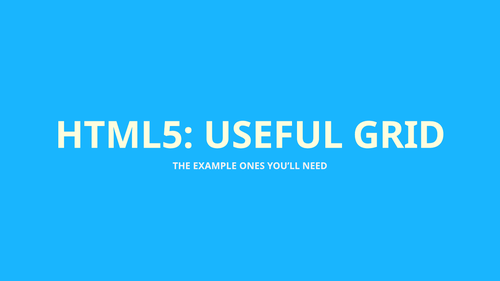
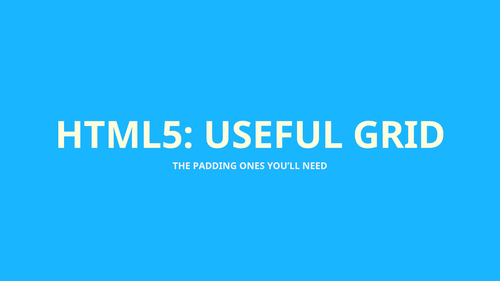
EXAMPLE: EXAMPLE -> PADDING (215, 166)
